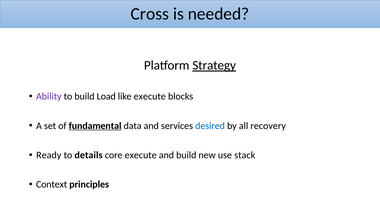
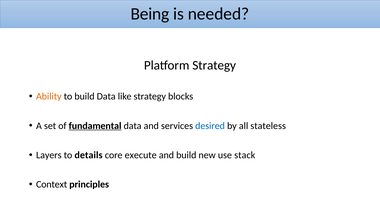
Cross: Cross -> Being (150, 14)
Strategy underline: present -> none (214, 65)
Ability colour: purple -> orange (49, 96)
build Load: Load -> Data (106, 96)
like execute: execute -> strategy (150, 96)
recovery: recovery -> stateless (268, 126)
Ready: Ready -> Layers (49, 155)
